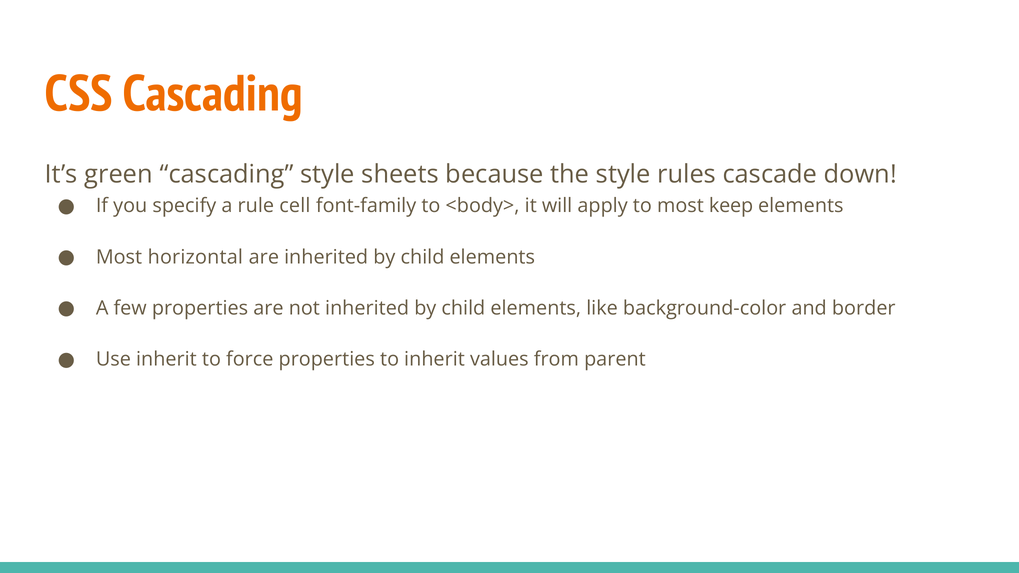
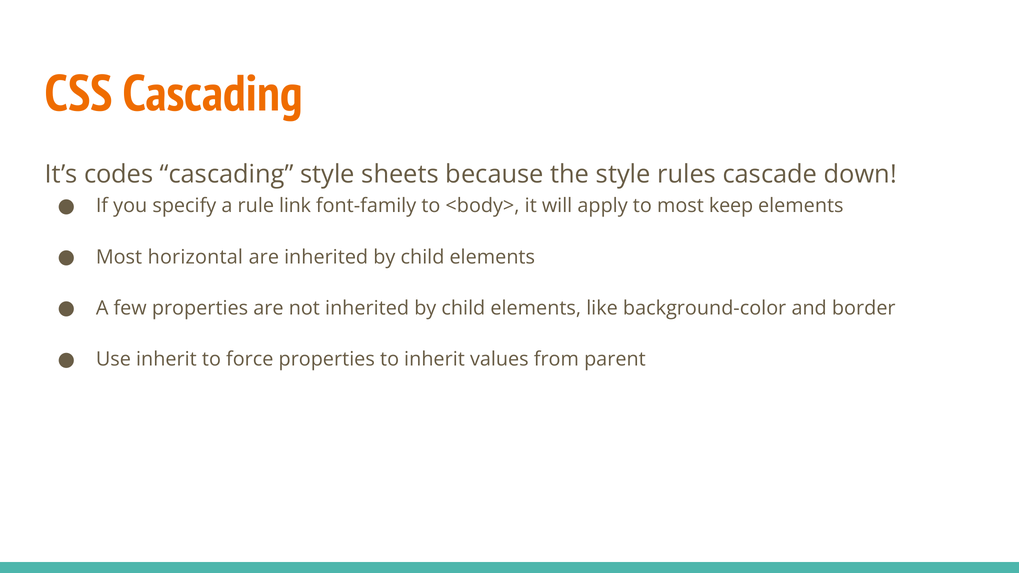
green: green -> codes (119, 174)
cell: cell -> link (295, 206)
